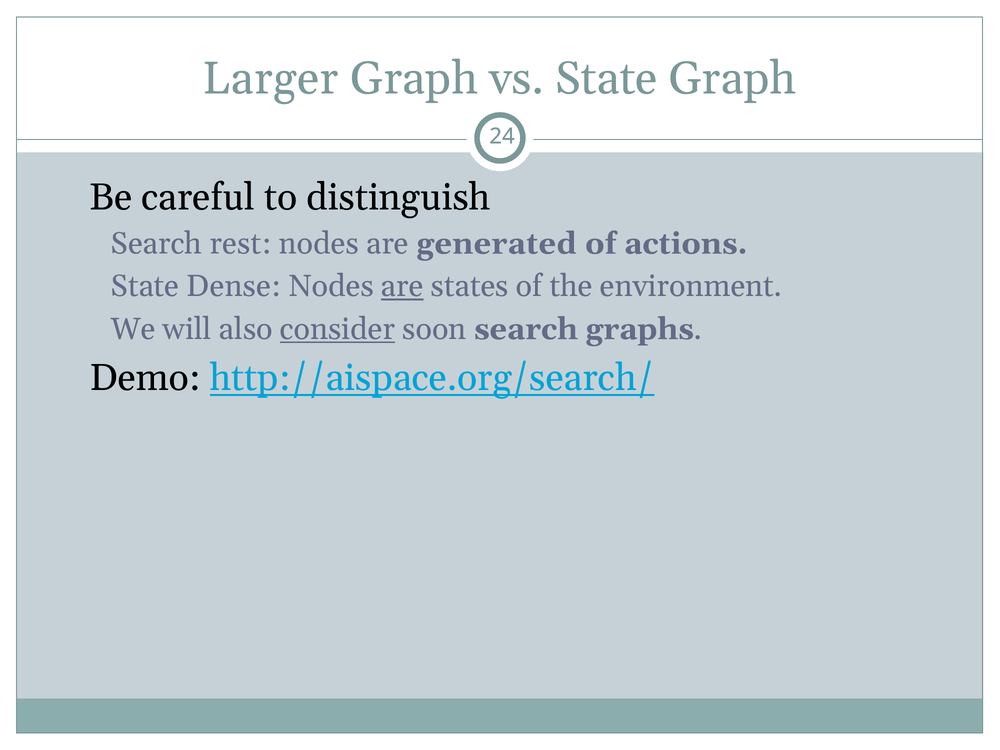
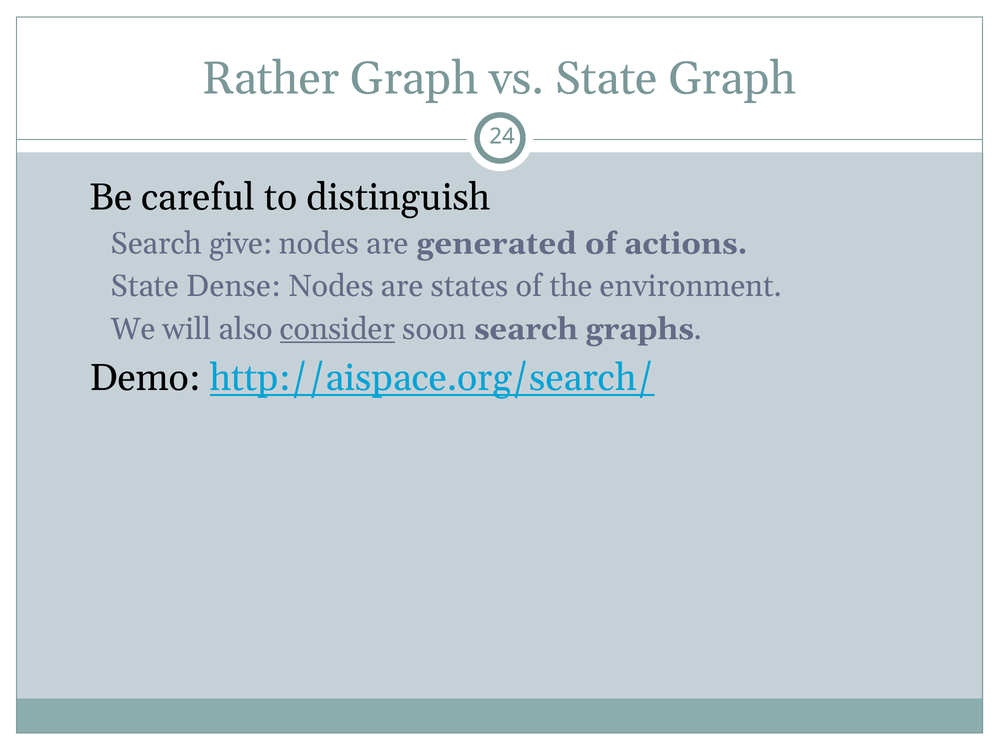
Larger: Larger -> Rather (271, 79)
rest: rest -> give (241, 244)
are underline: present -> none (402, 286)
